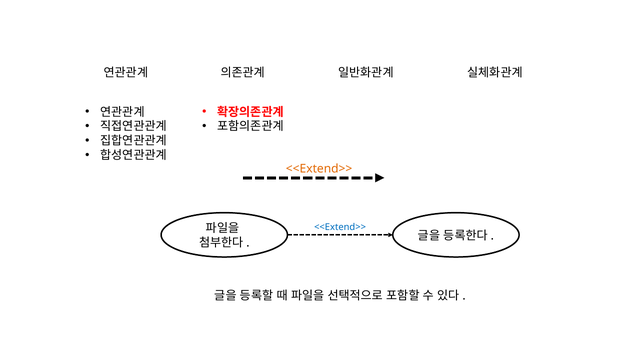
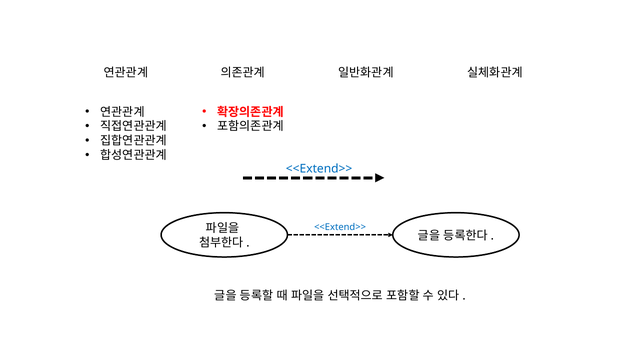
<<Extend>> colour: orange -> blue (319, 169)
